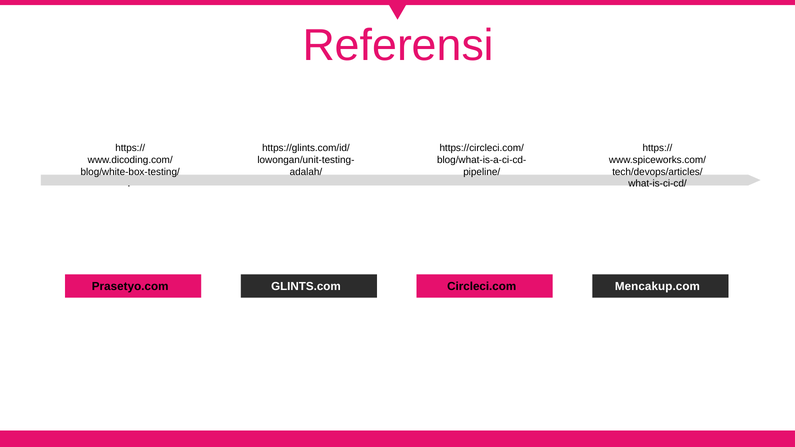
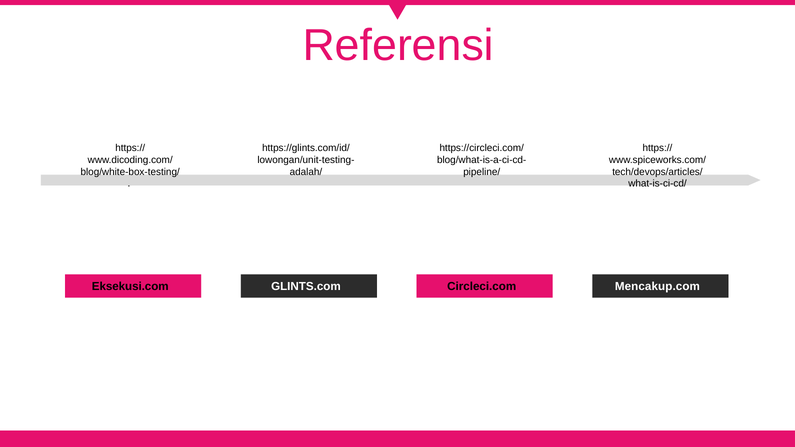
Prasetyo.com: Prasetyo.com -> Eksekusi.com (130, 286)
